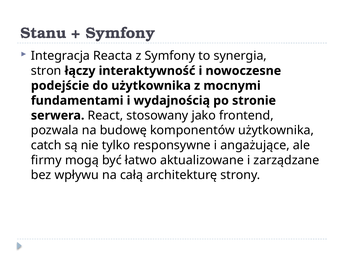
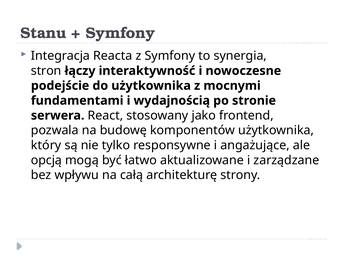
catch: catch -> który (46, 145)
firmy: firmy -> opcją (46, 160)
